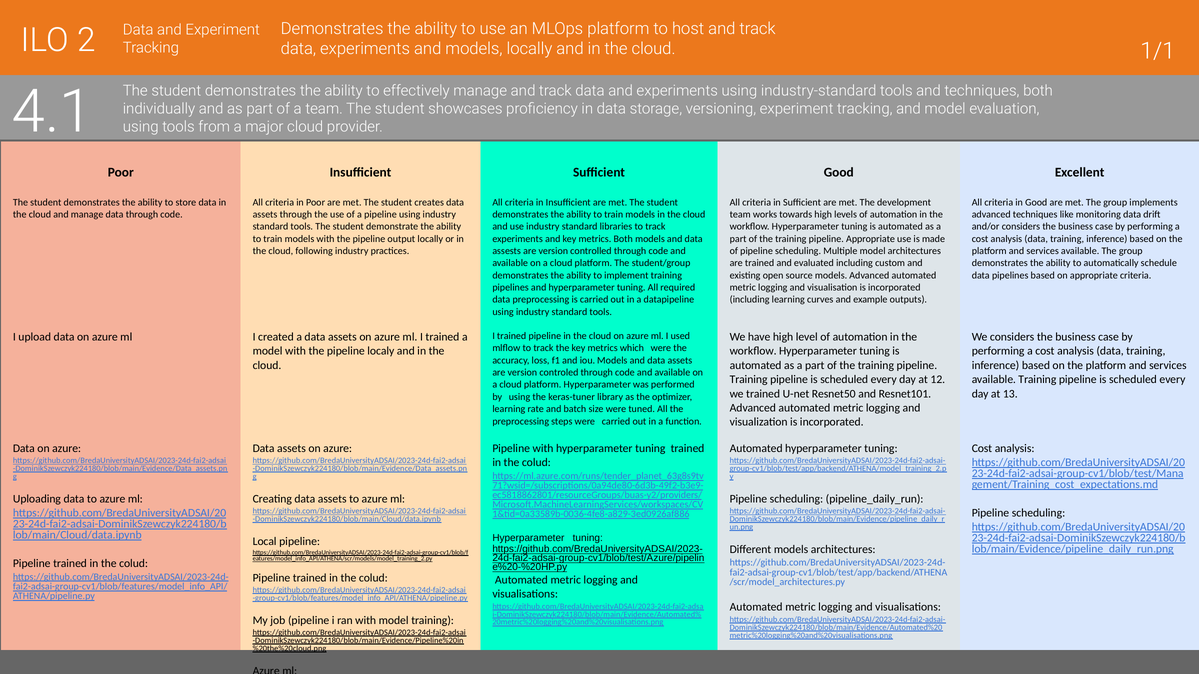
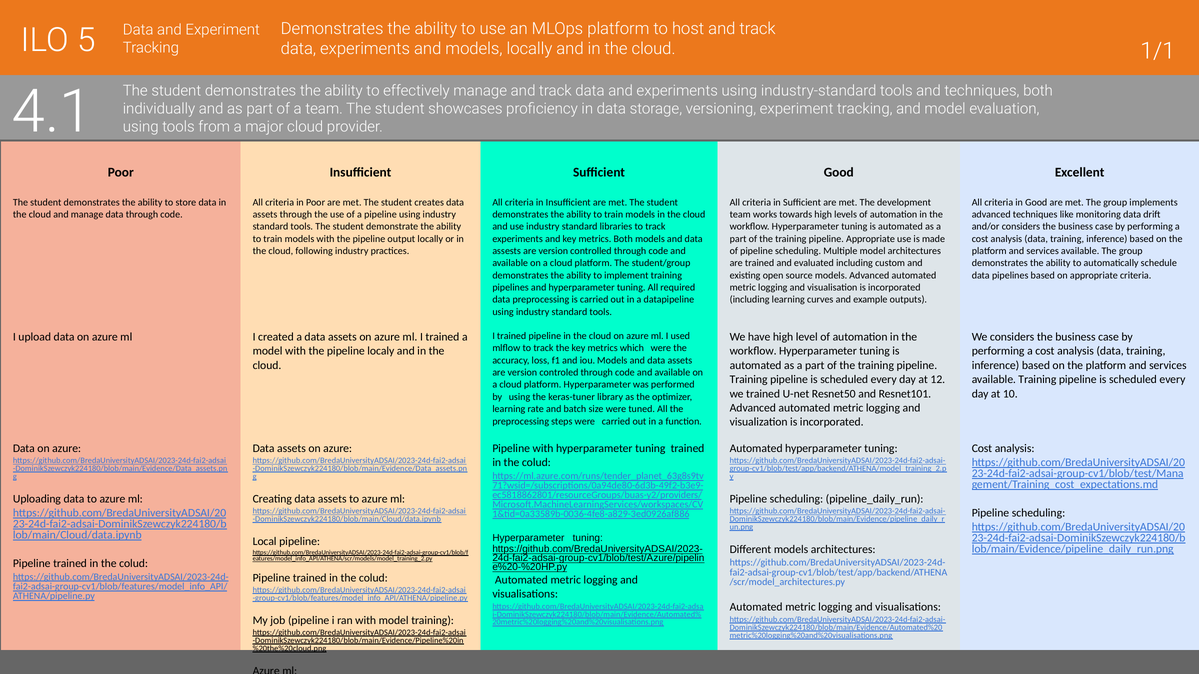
2: 2 -> 5 (86, 40)
13: 13 -> 10 (1010, 394)
